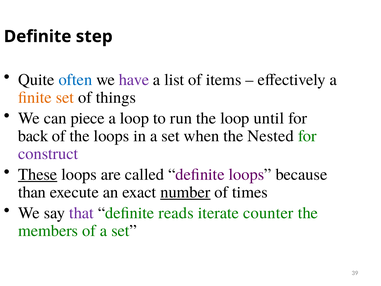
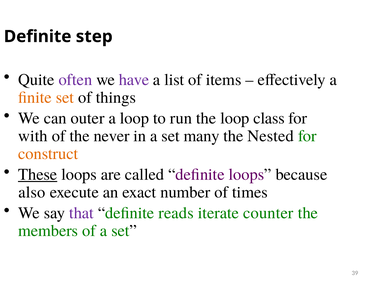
often colour: blue -> purple (75, 80)
piece: piece -> outer (88, 118)
until: until -> class (269, 118)
back: back -> with (33, 136)
the loops: loops -> never (112, 136)
when: when -> many (202, 136)
construct colour: purple -> orange (48, 154)
than: than -> also (32, 192)
number underline: present -> none (185, 192)
